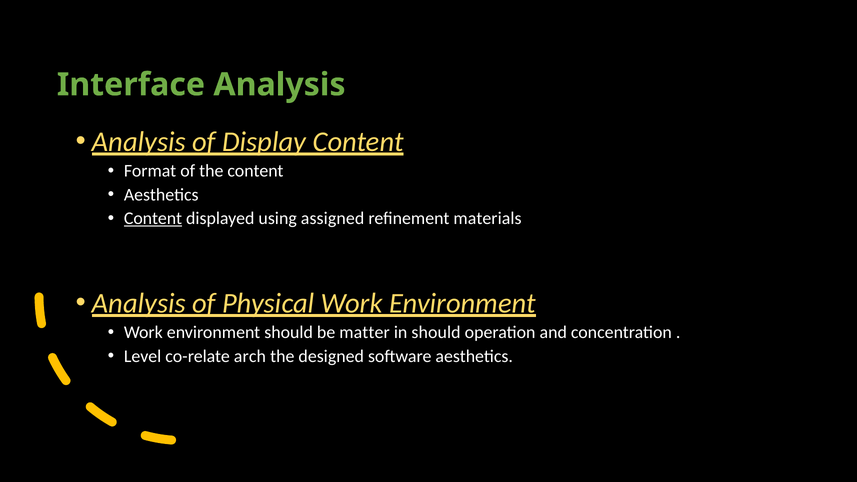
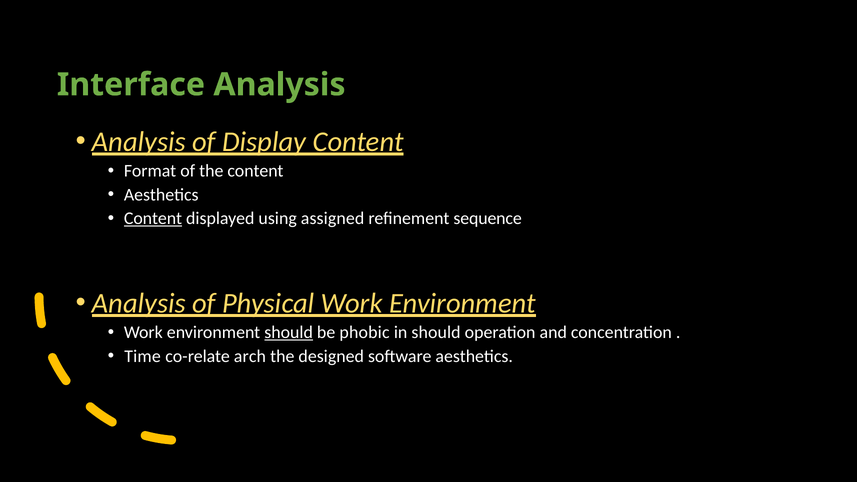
materials: materials -> sequence (488, 219)
should underline: none -> present (289, 333)
matter: matter -> phobic (365, 333)
Level: Level -> Time (143, 356)
